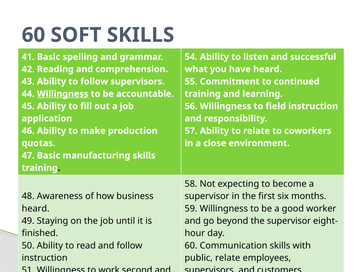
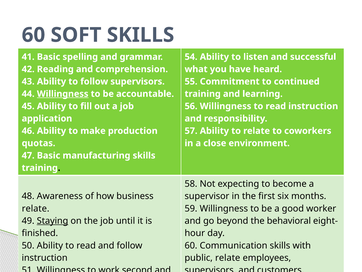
Willingness to field: field -> read (276, 106)
heard: heard -> relate (36, 208)
Staying underline: none -> present (52, 220)
the supervisor: supervisor -> behavioral (289, 220)
